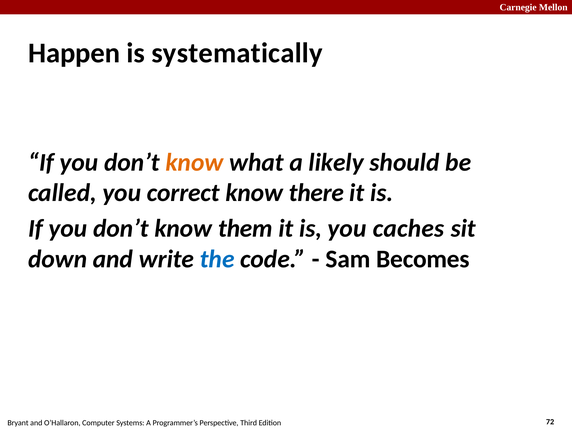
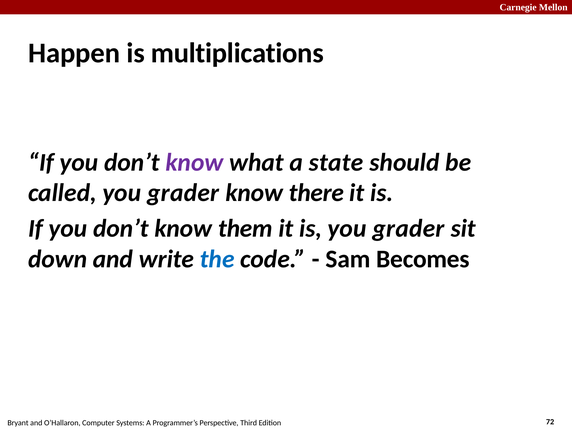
systematically: systematically -> multiplications (237, 53)
know colour: orange -> purple (194, 162)
likely: likely -> state (336, 162)
called you correct: correct -> grader (183, 193)
is you caches: caches -> grader (408, 228)
